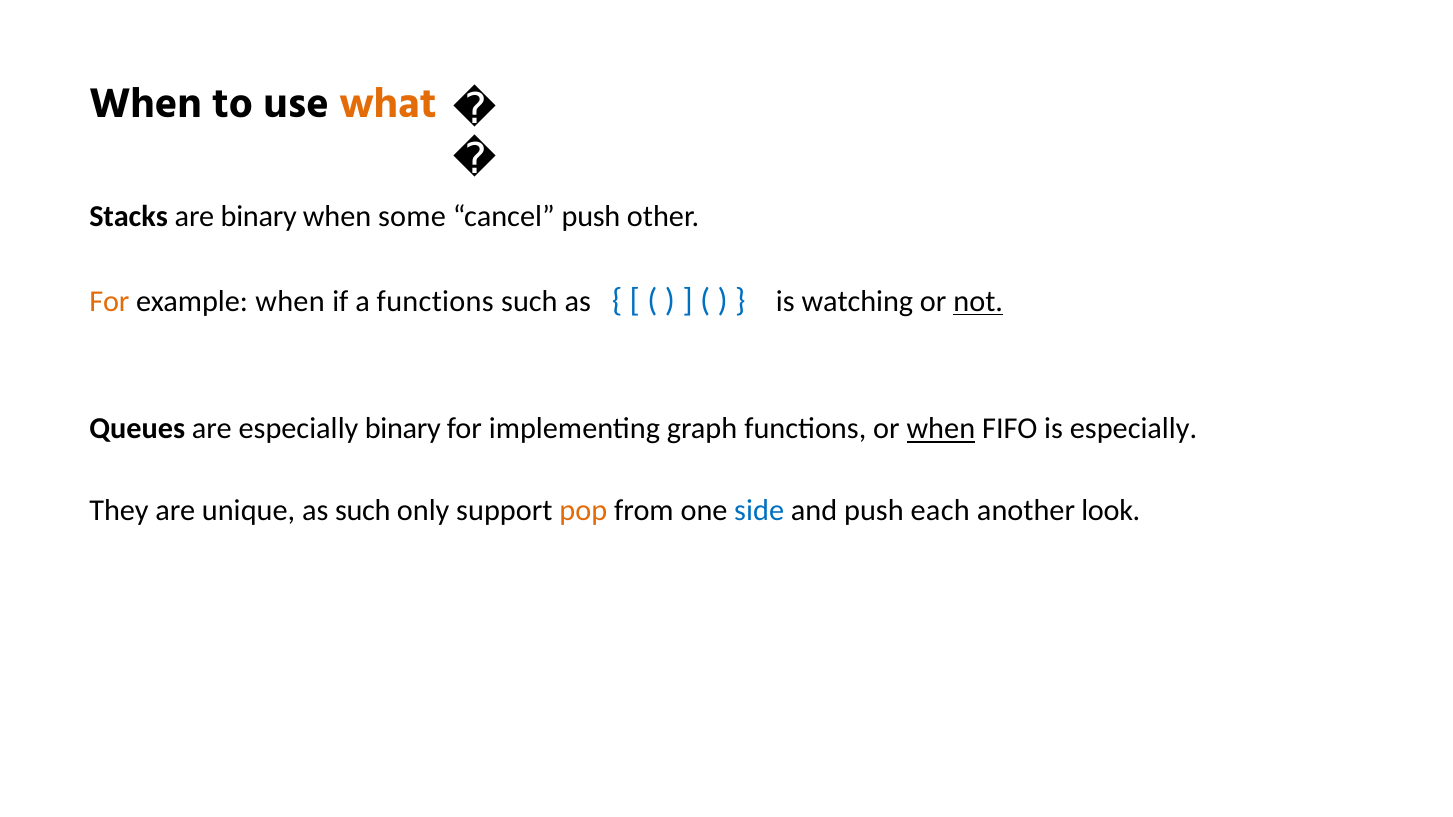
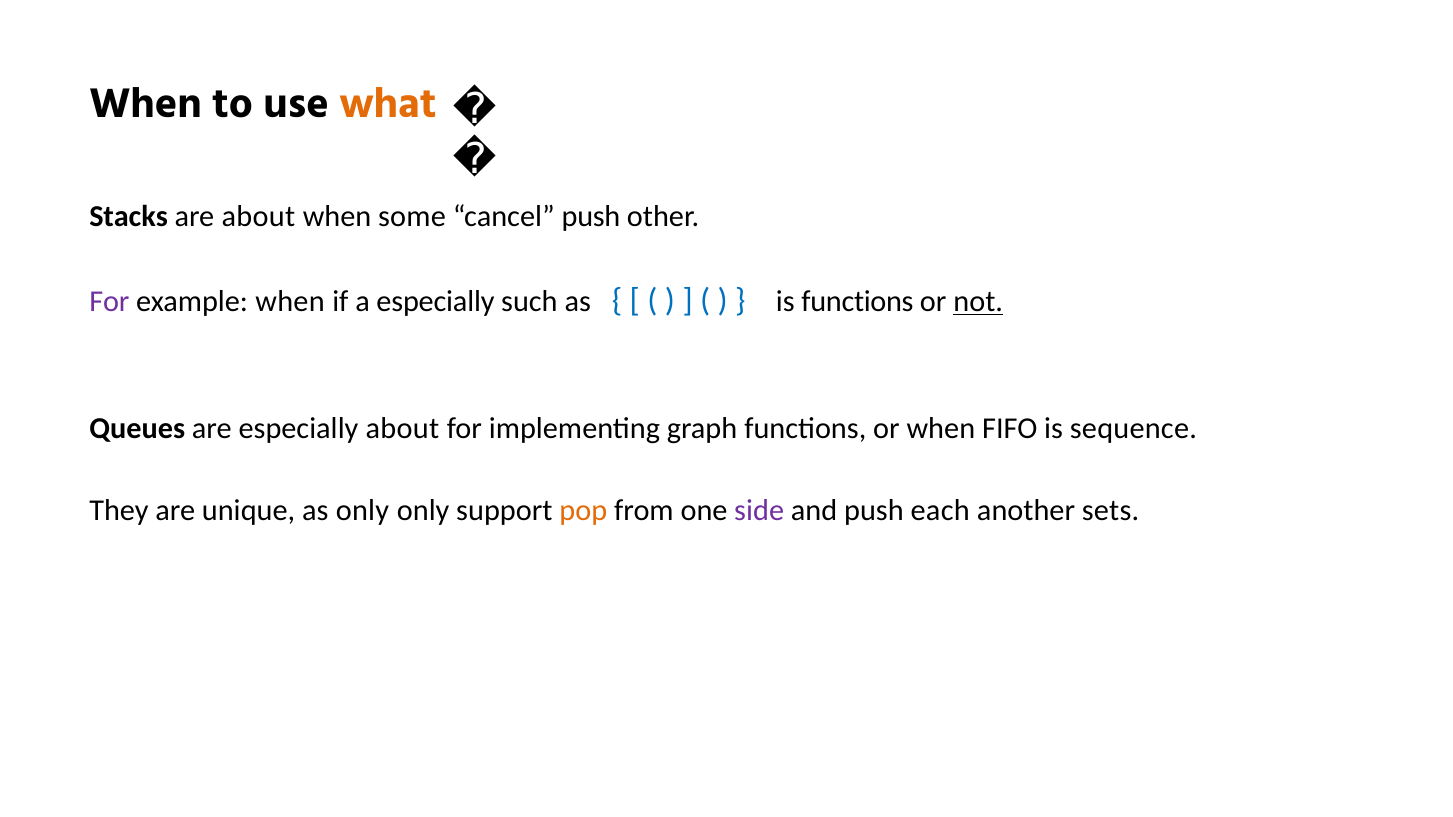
are binary: binary -> about (258, 217)
For colour: orange -> purple (109, 302)
a functions: functions -> especially (435, 302)
is watching: watching -> functions (857, 302)
especially binary: binary -> about (402, 429)
when underline: present -> none (941, 429)
is especially: especially -> sequence (1133, 429)
as such: such -> only (362, 510)
side colour: blue -> purple (759, 510)
look: look -> sets (1111, 510)
